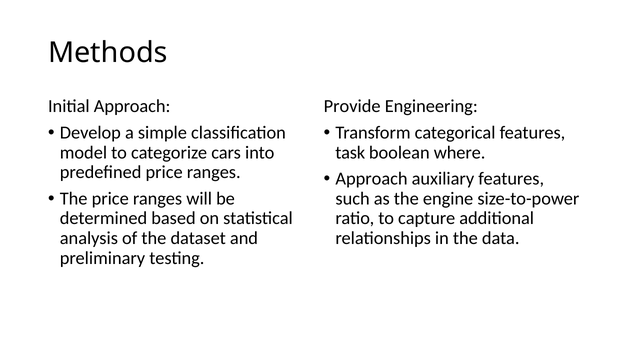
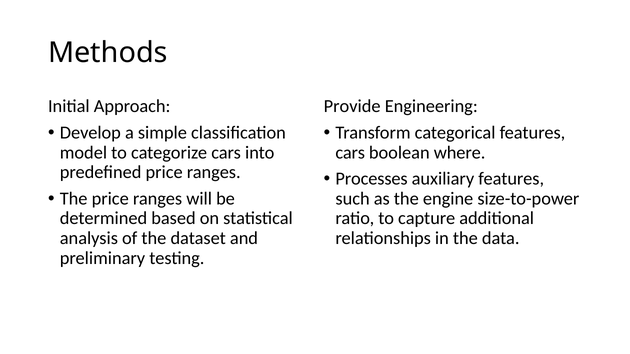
task: task -> cars (350, 153)
Approach: Approach -> Processes (372, 179)
